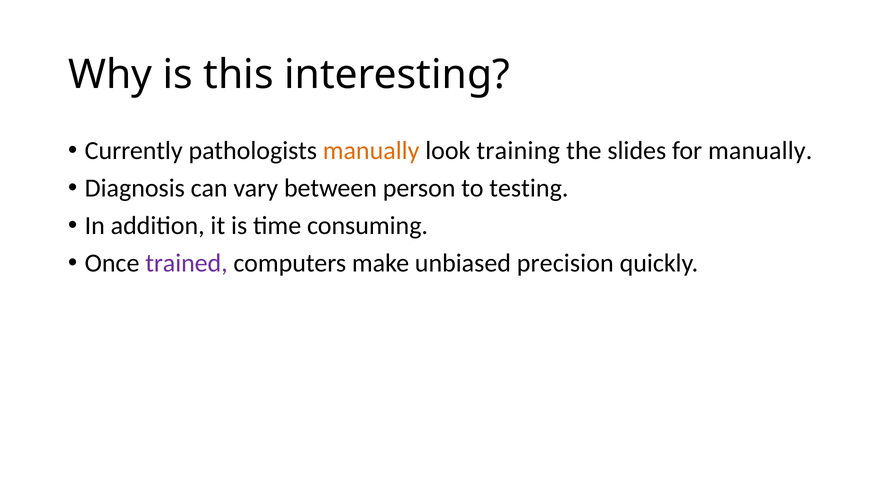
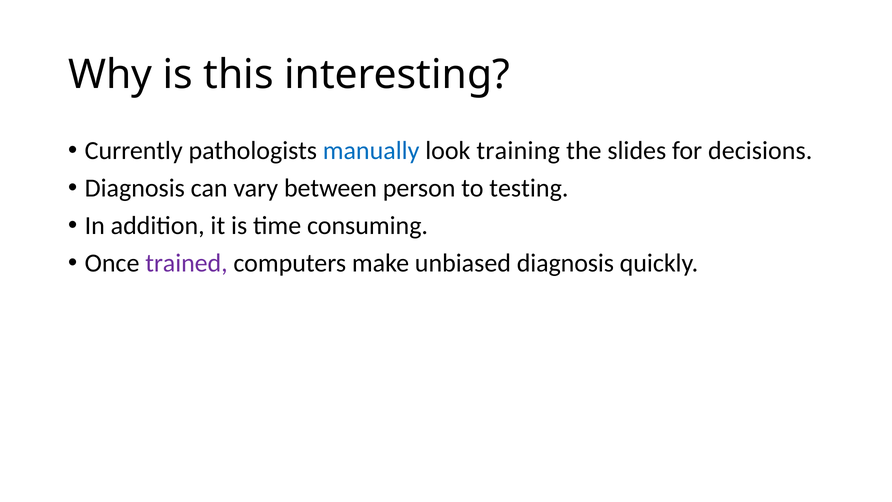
manually colour: orange -> blue (371, 151)
for manually: manually -> decisions (760, 151)
unbiased precision: precision -> diagnosis (565, 263)
